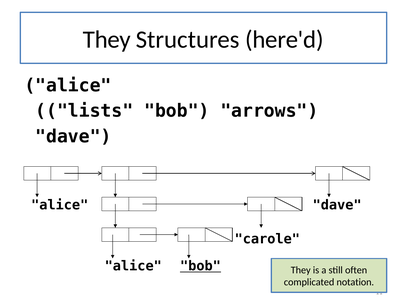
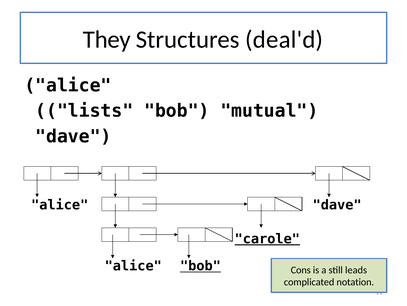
here'd: here'd -> deal'd (284, 39)
arrows: arrows -> mutual (269, 111)
carole underline: none -> present (267, 238)
They: They -> Cons (301, 269)
often: often -> leads (356, 269)
